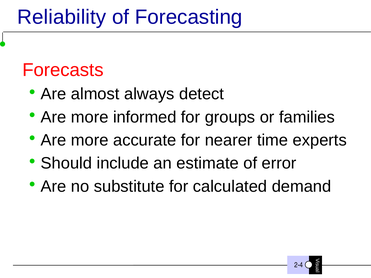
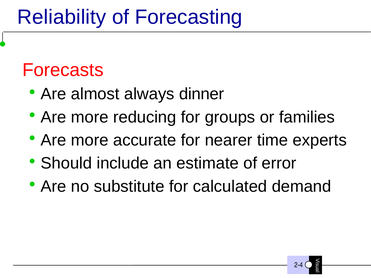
detect: detect -> dinner (202, 94)
informed: informed -> reducing (145, 117)
